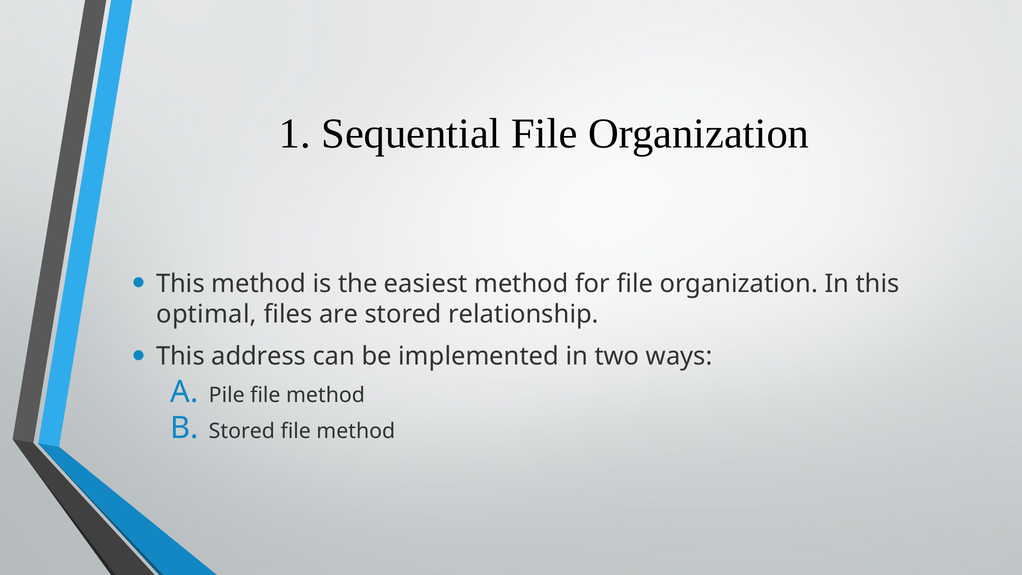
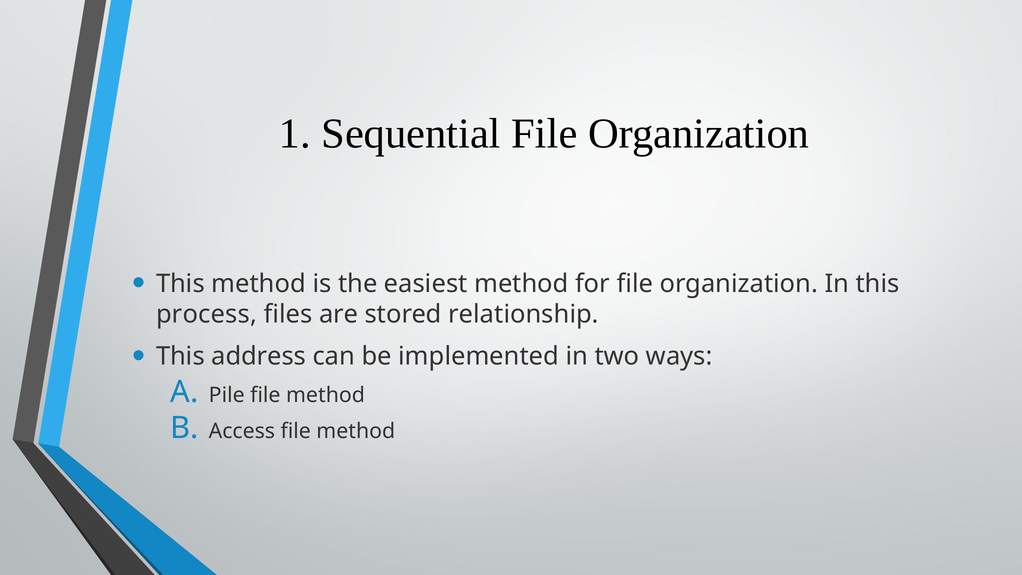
optimal: optimal -> process (207, 314)
Stored: Stored -> Access (242, 431)
